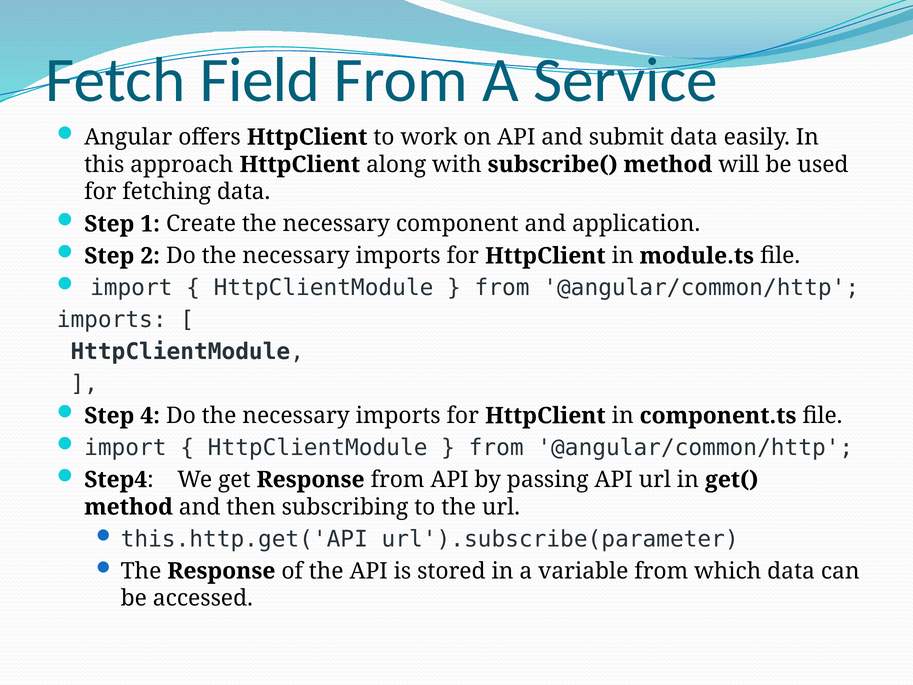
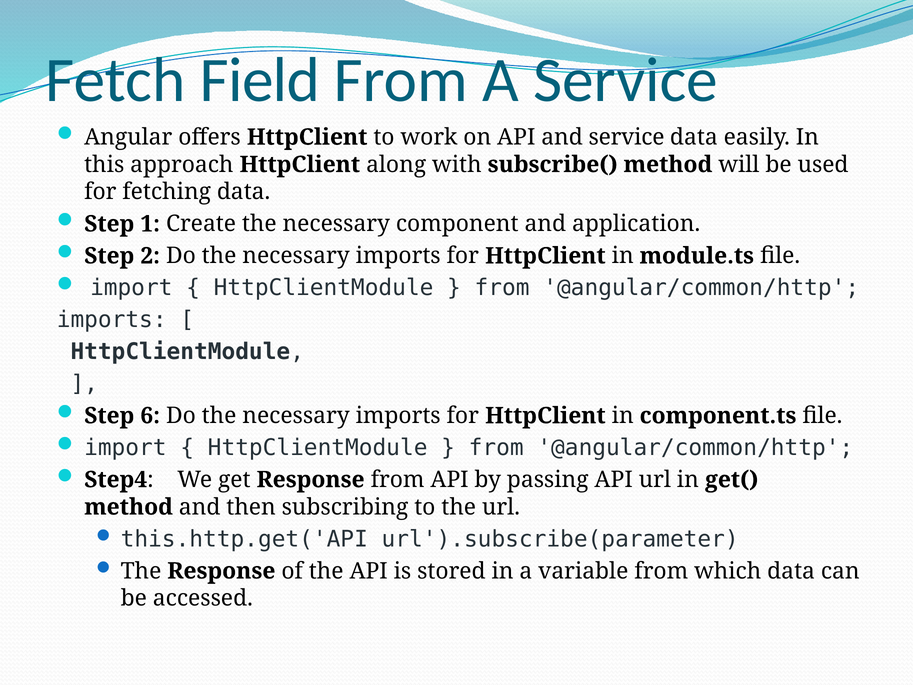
and submit: submit -> service (627, 137)
4: 4 -> 6 (150, 416)
